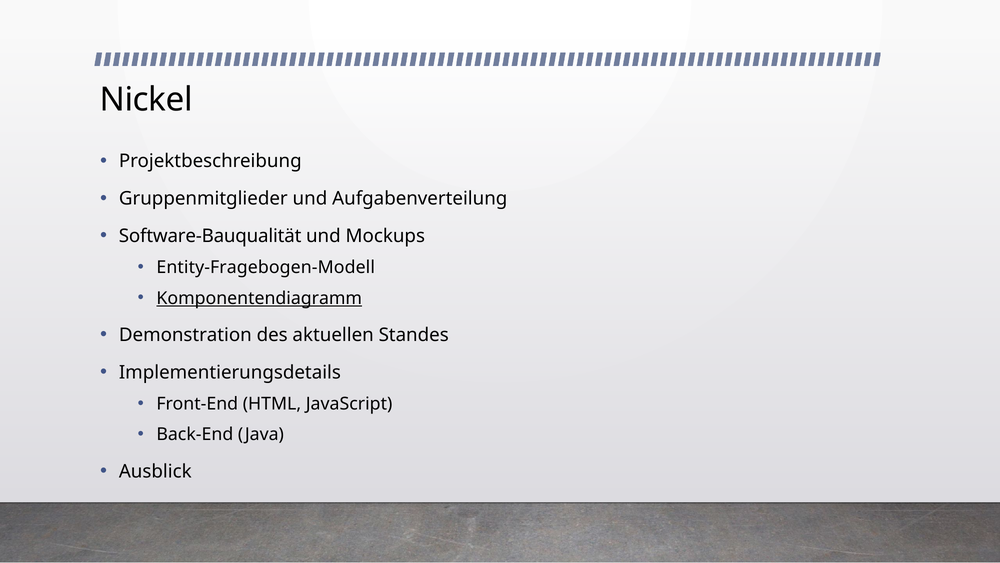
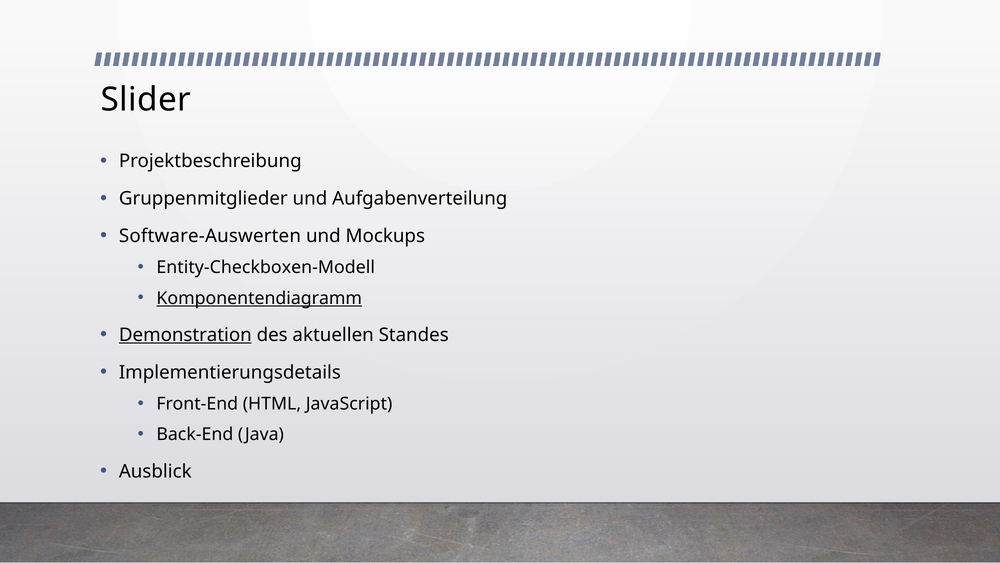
Nickel: Nickel -> Slider (146, 100)
Software-Bauqualität: Software-Bauqualität -> Software-Auswerten (210, 236)
Entity-Fragebogen-Modell: Entity-Fragebogen-Modell -> Entity-Checkboxen-Modell (266, 267)
Demonstration underline: none -> present (185, 335)
